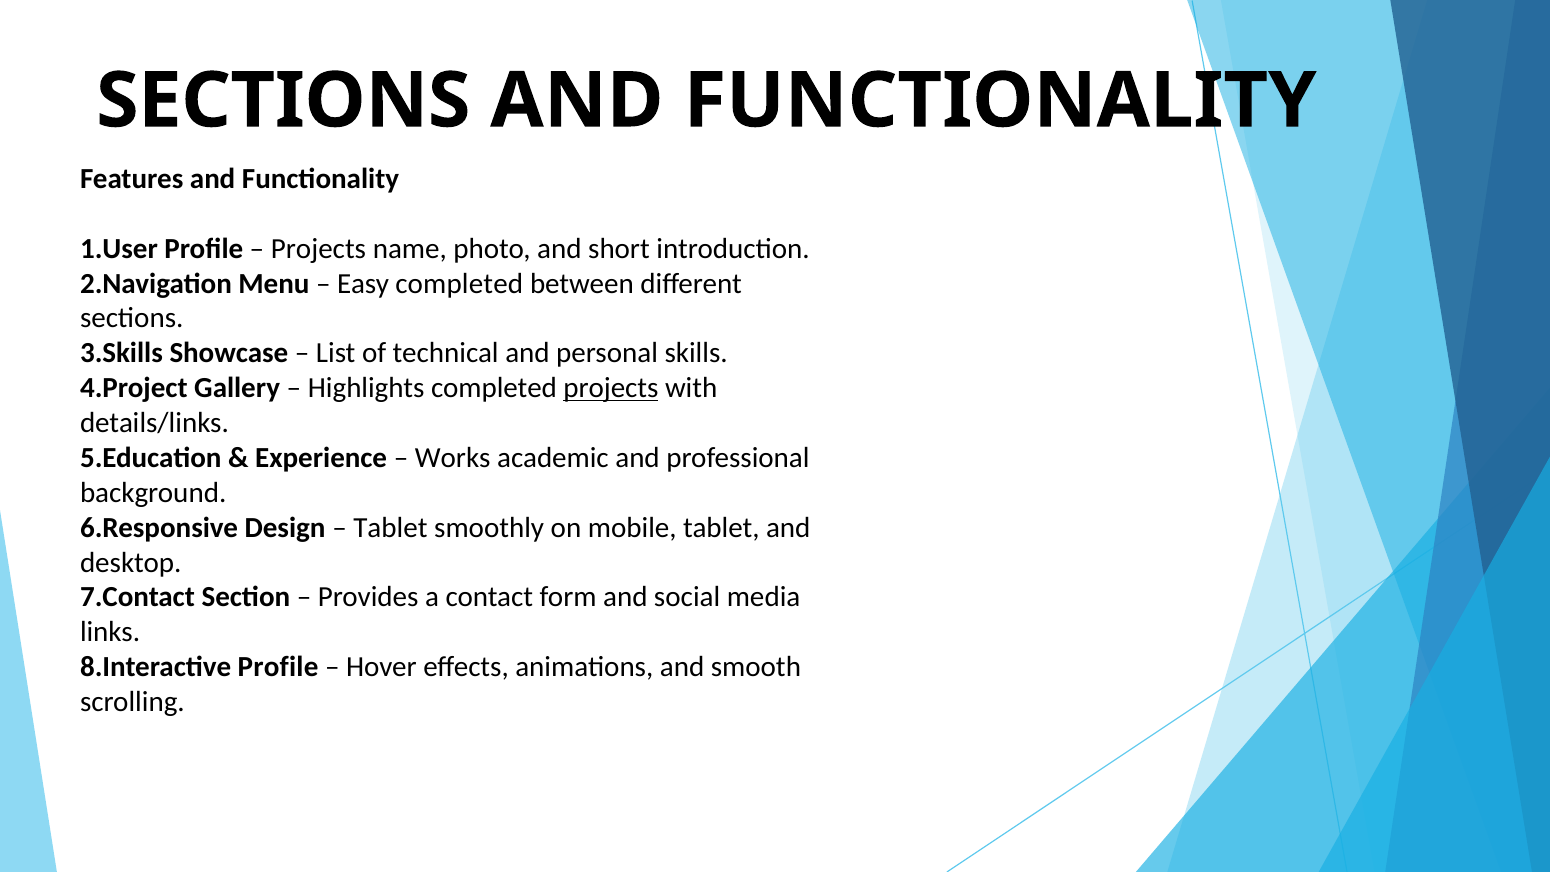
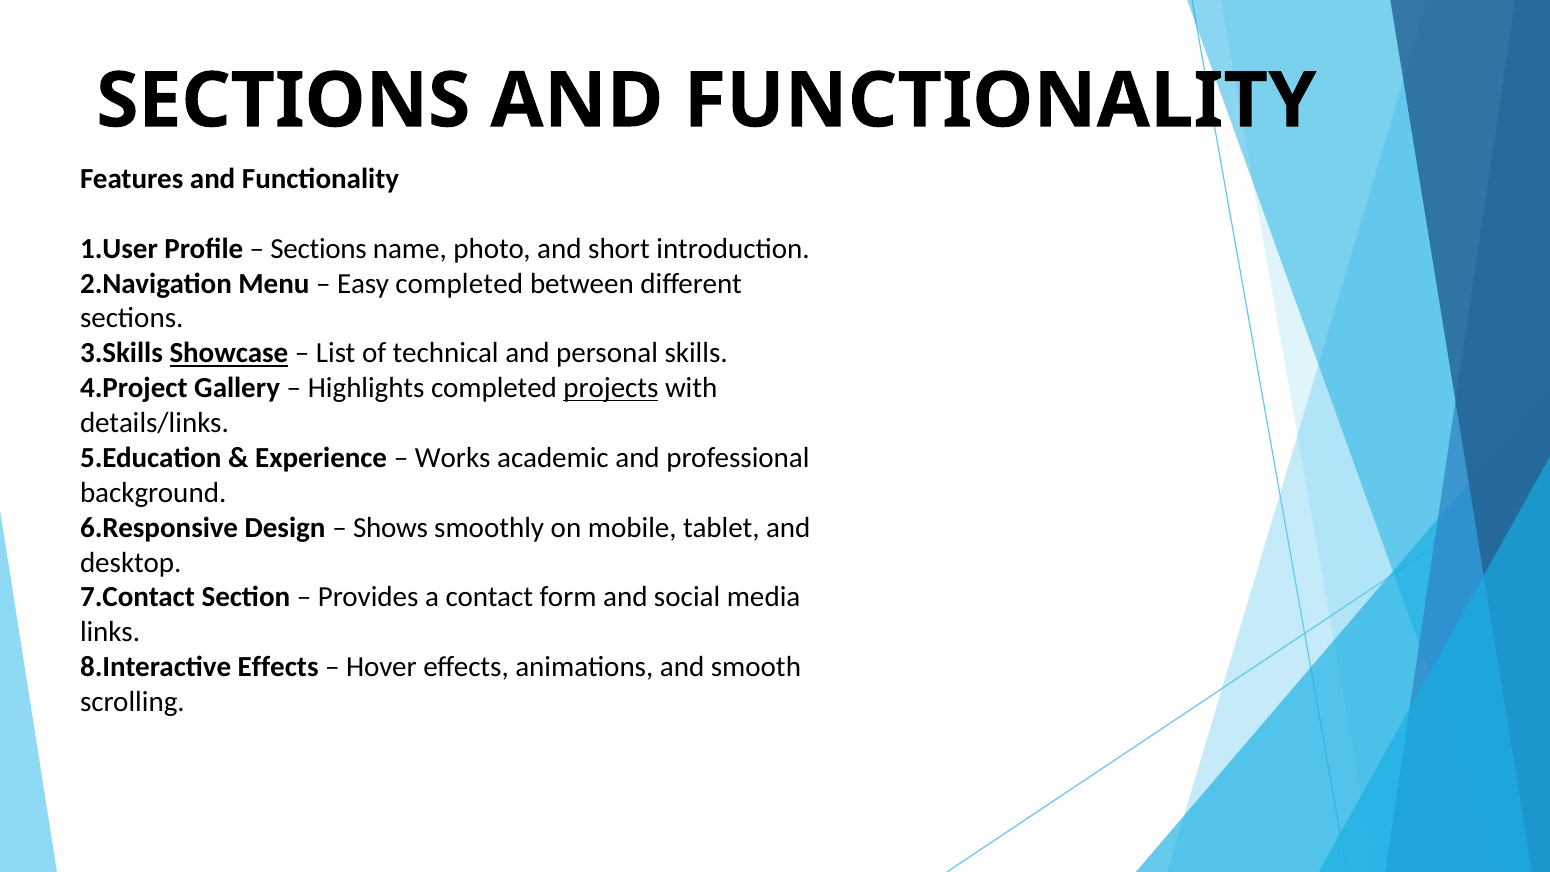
Projects: Projects -> Sections (319, 249)
Showcase underline: none -> present (229, 353)
Tablet: Tablet -> Shows (391, 528)
Profile: Profile -> Effects (278, 667)
